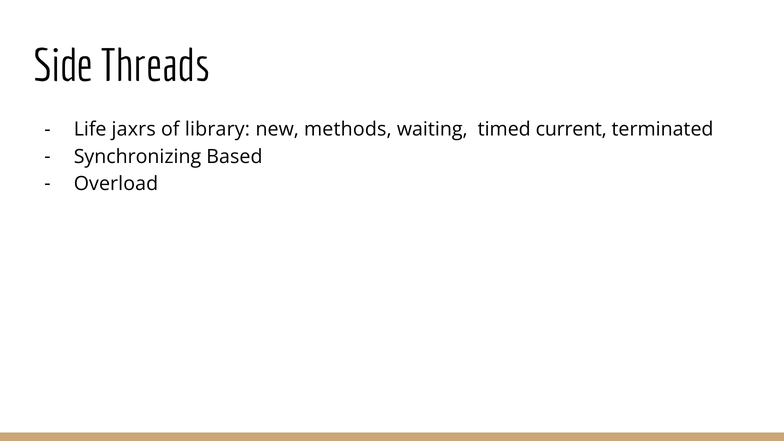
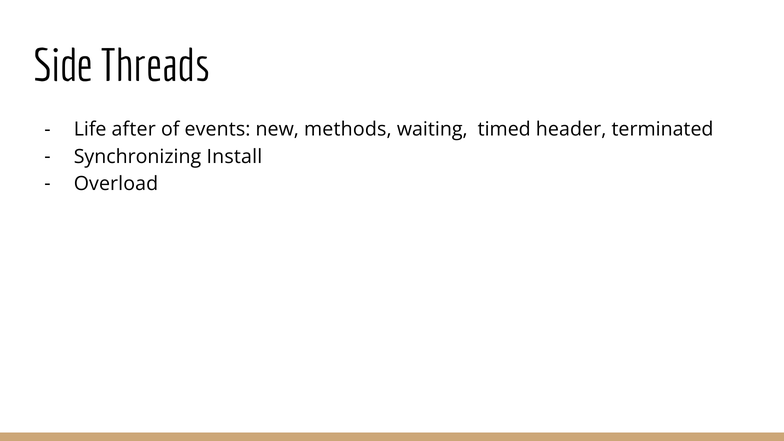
jaxrs: jaxrs -> after (134, 130)
library: library -> events (218, 130)
current: current -> header (571, 130)
Based: Based -> Install (234, 157)
